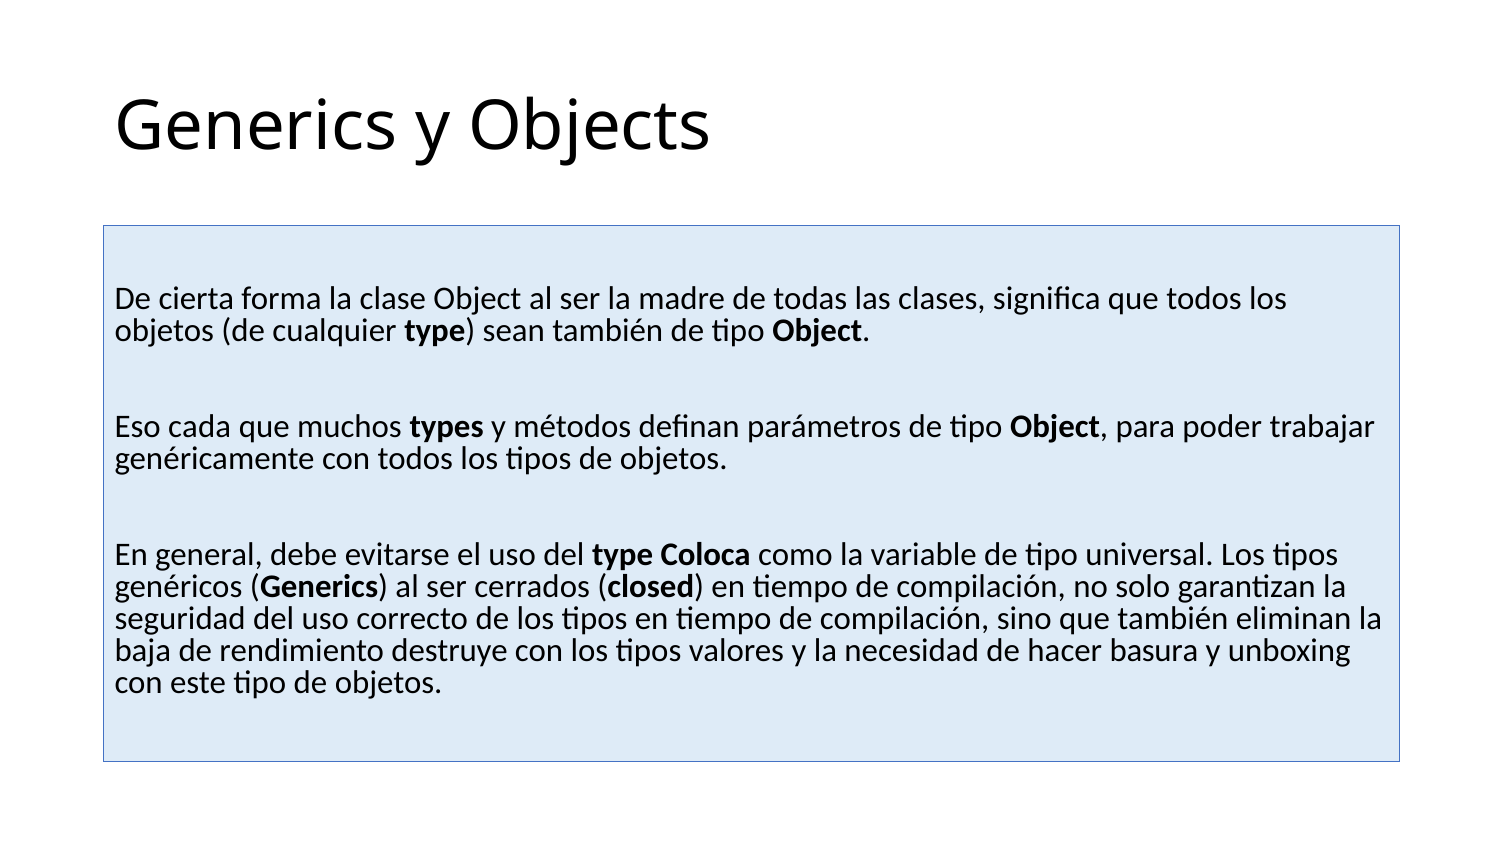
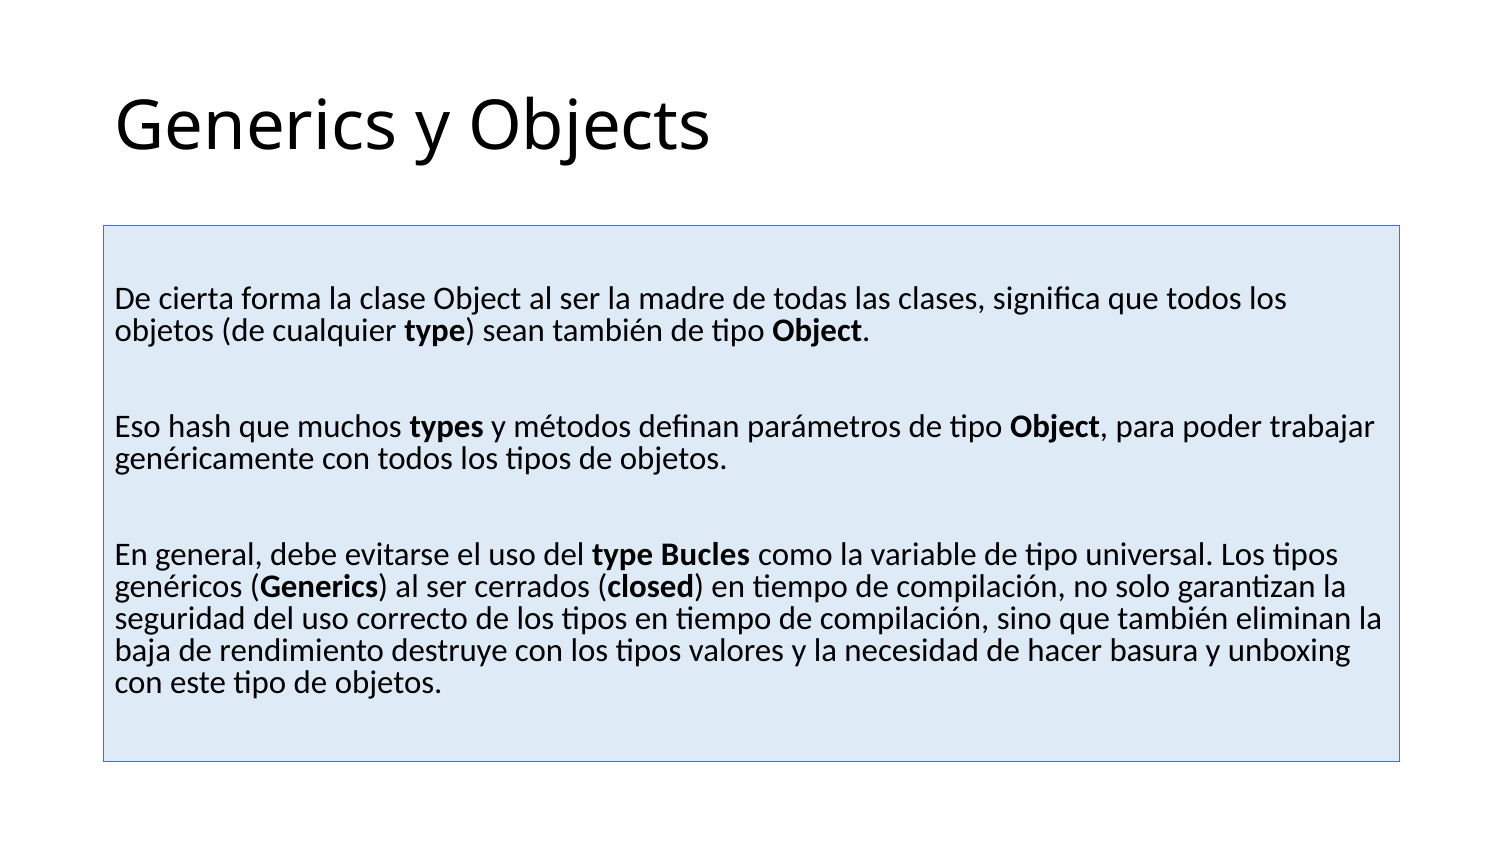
cada: cada -> hash (200, 426)
Coloca: Coloca -> Bucles (705, 554)
